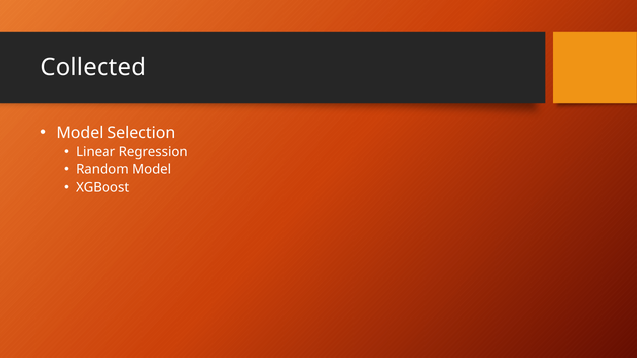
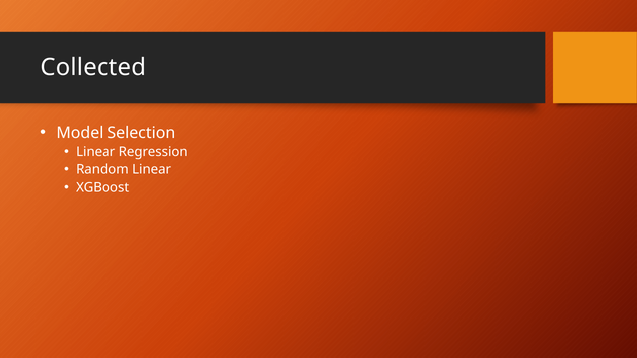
Random Model: Model -> Linear (152, 170)
